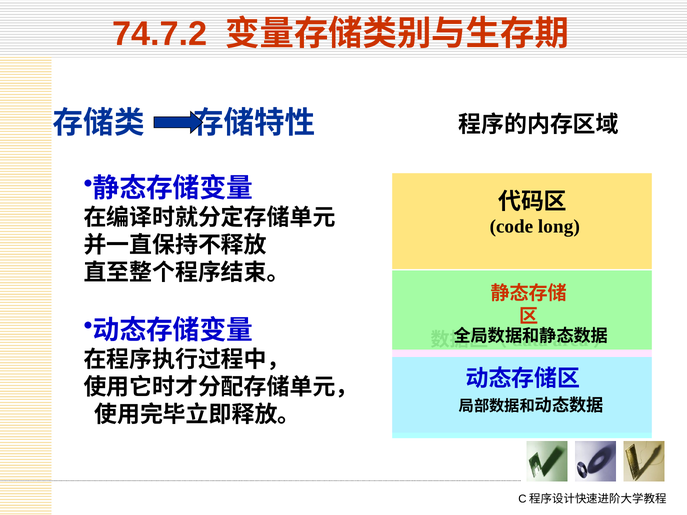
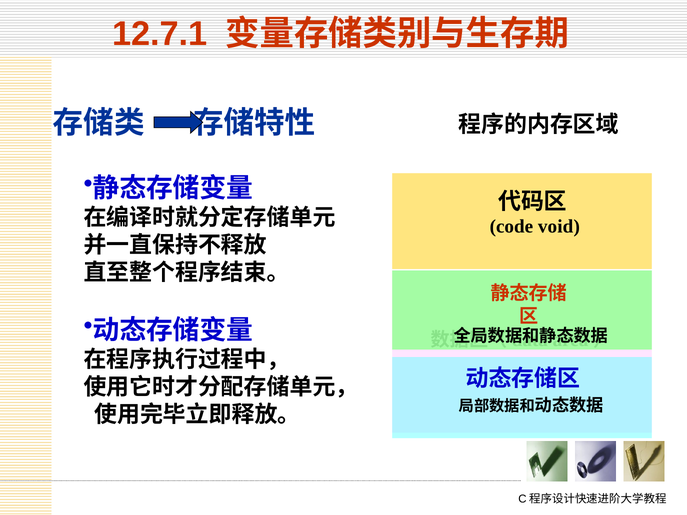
74.7.2: 74.7.2 -> 12.7.1 (160, 34)
long: long -> void (559, 227)
